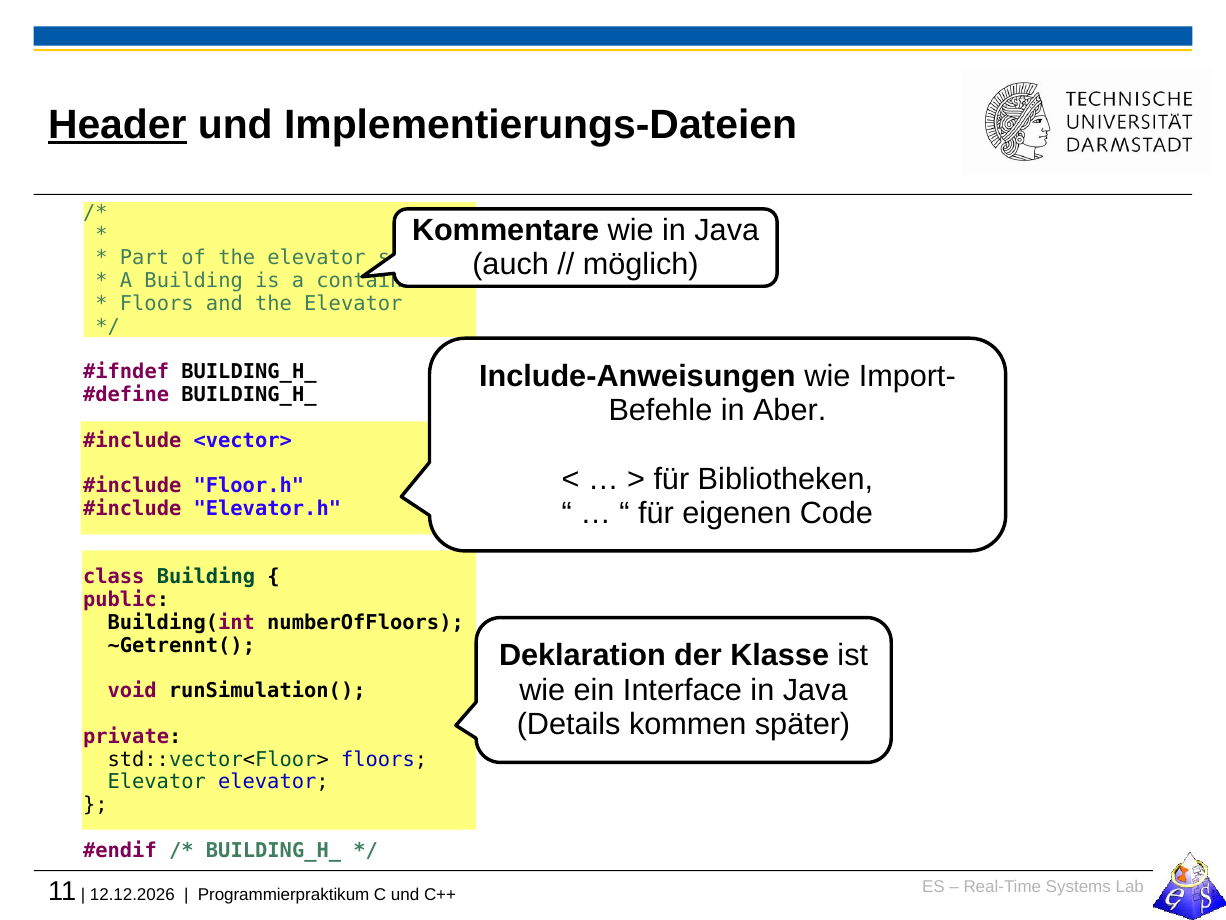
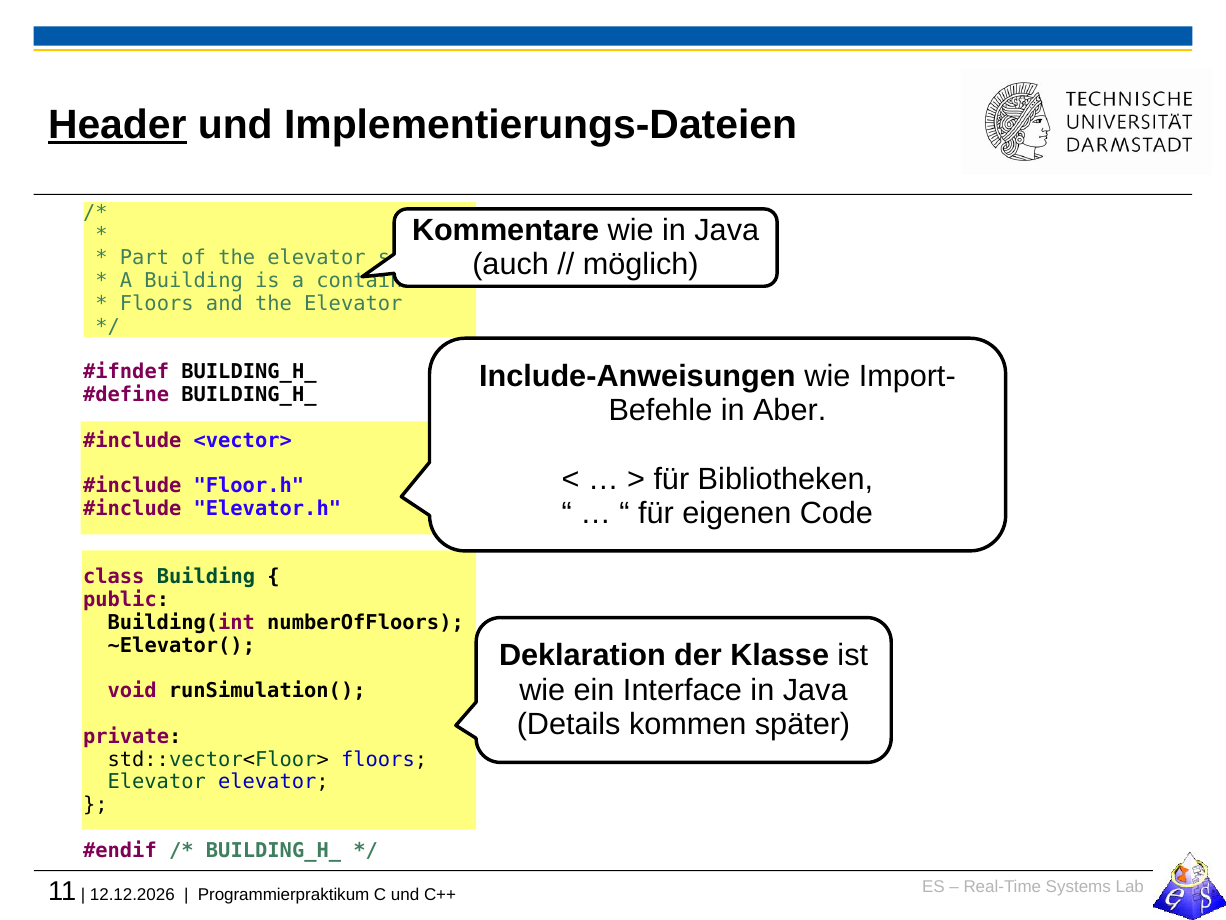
~Getrennt(: ~Getrennt( -> ~Elevator( (181, 645)
